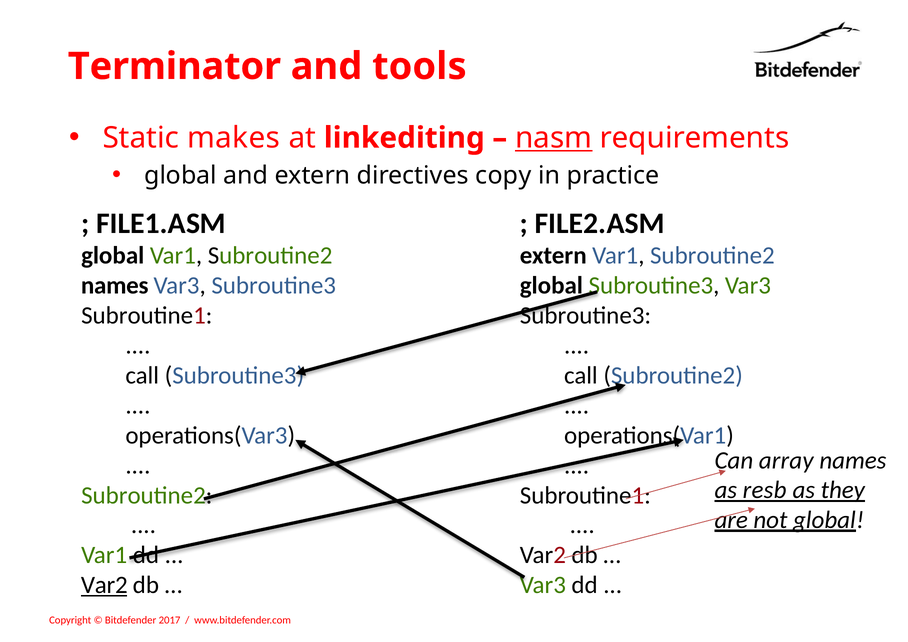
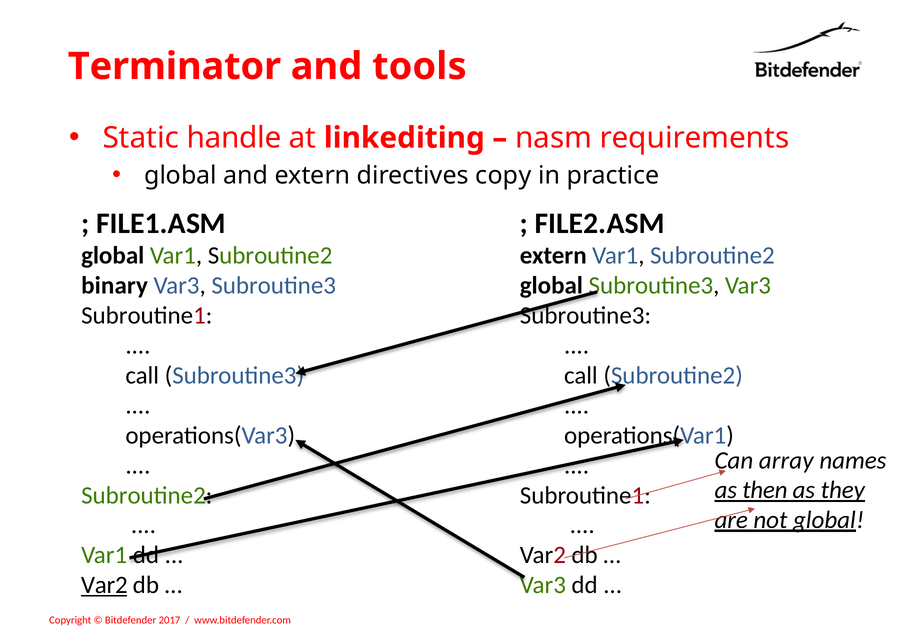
makes: makes -> handle (234, 138)
nasm underline: present -> none (554, 138)
names: names -> binary (115, 286)
resb: resb -> then (765, 491)
